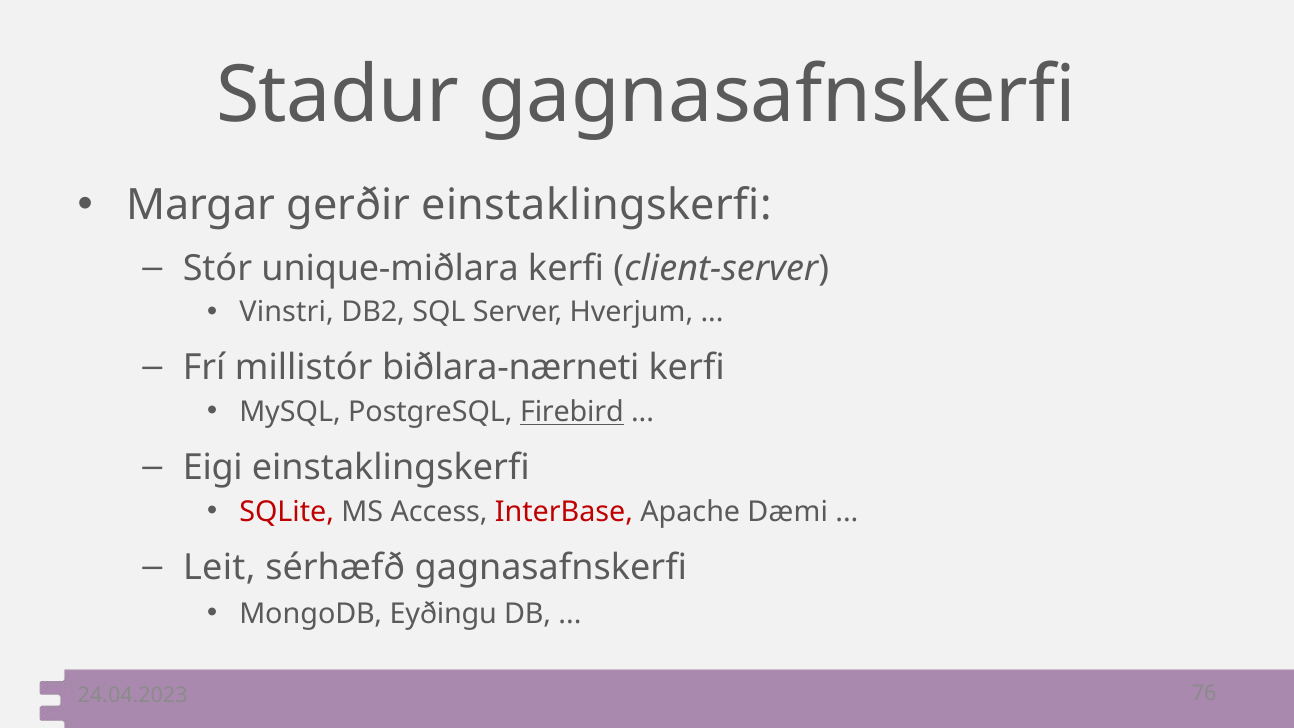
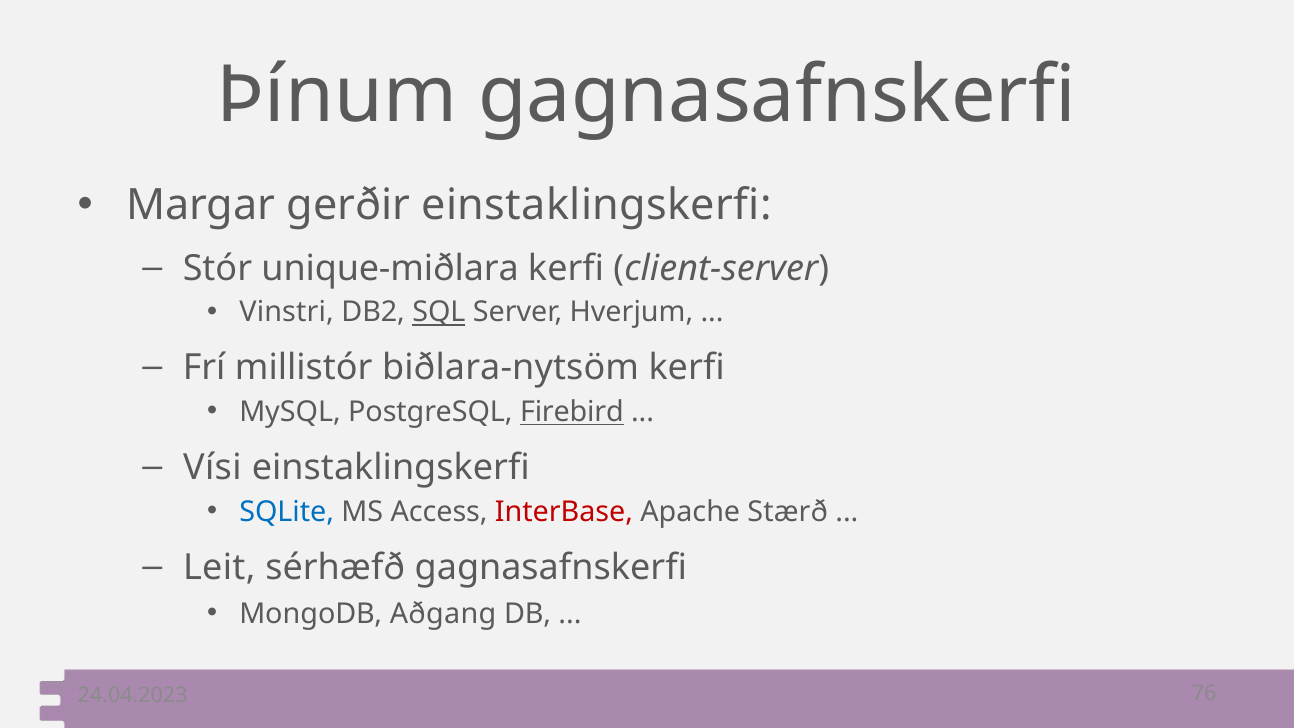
Stadur: Stadur -> Þínum (337, 95)
SQL underline: none -> present (439, 312)
biðlara-nærneti: biðlara-nærneti -> biðlara-nytsöm (511, 368)
Eigi: Eigi -> Vísi (212, 468)
SQLite colour: red -> blue (287, 512)
Dæmi: Dæmi -> Stærð (788, 512)
Eyðingu: Eyðingu -> Aðgang (443, 614)
